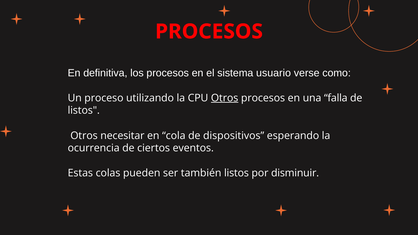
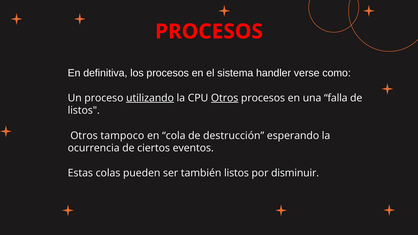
usuario: usuario -> handler (274, 73)
utilizando underline: none -> present (150, 98)
necesitar: necesitar -> tampoco (122, 136)
dispositivos: dispositivos -> destrucción (234, 136)
